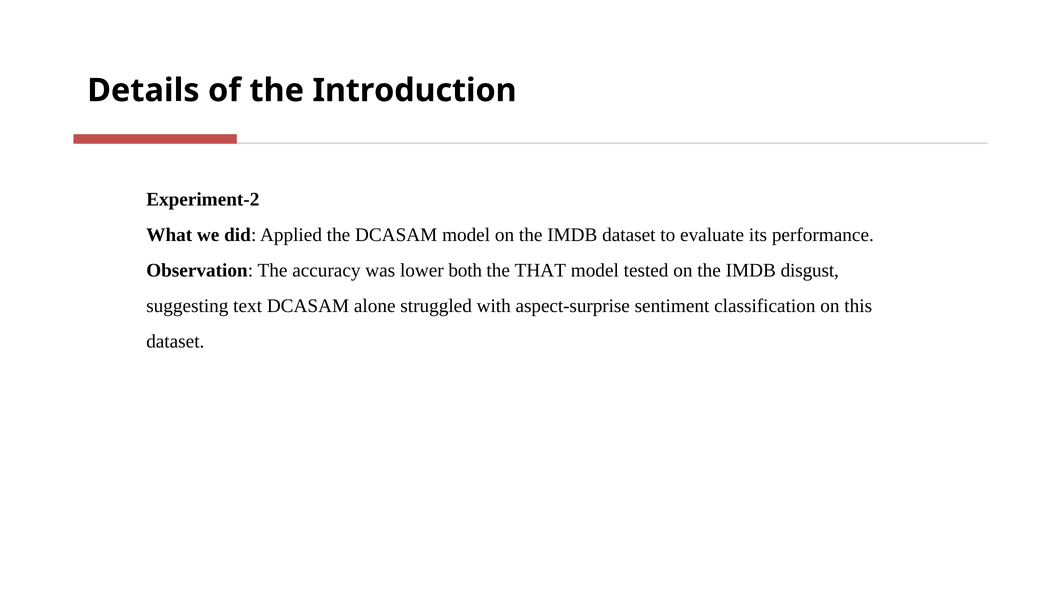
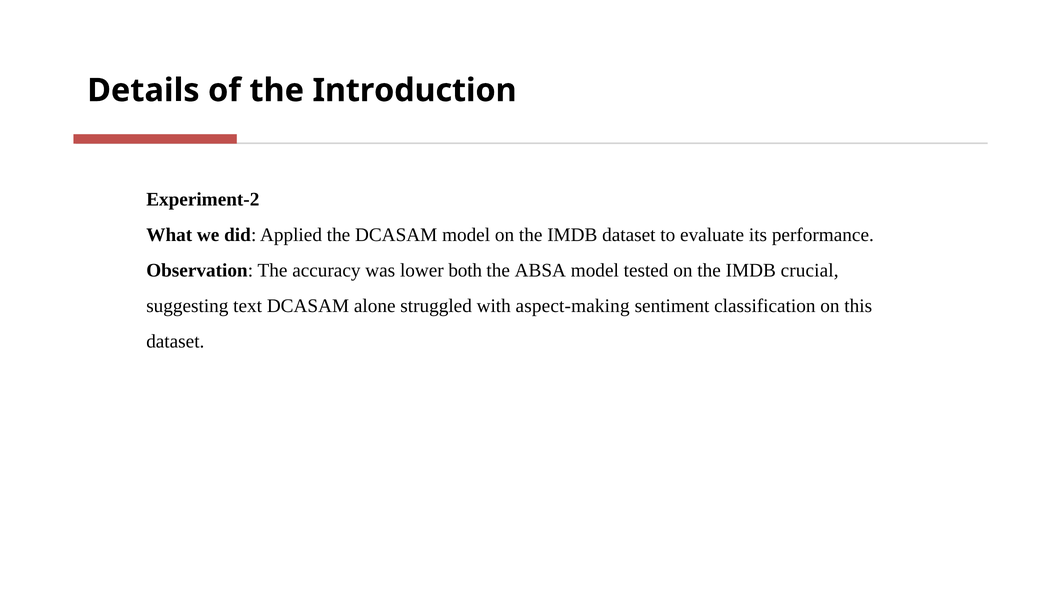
THAT: THAT -> ABSA (540, 271)
disgust: disgust -> crucial (810, 271)
aspect-surprise: aspect-surprise -> aspect-making (573, 306)
